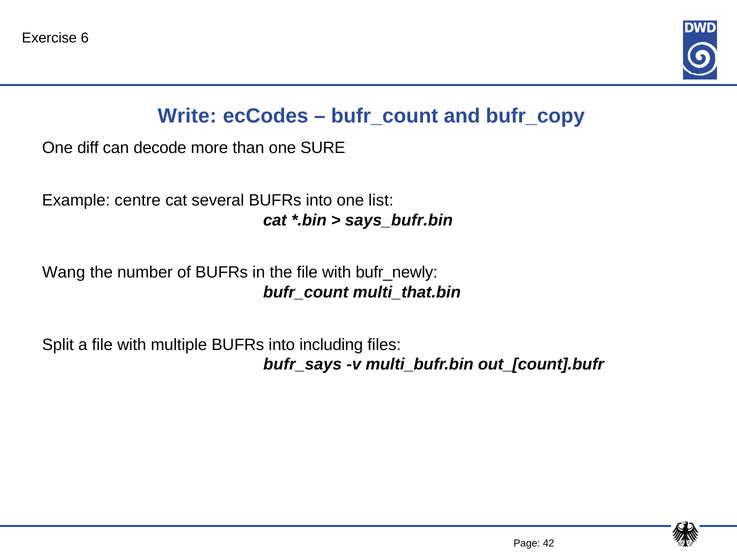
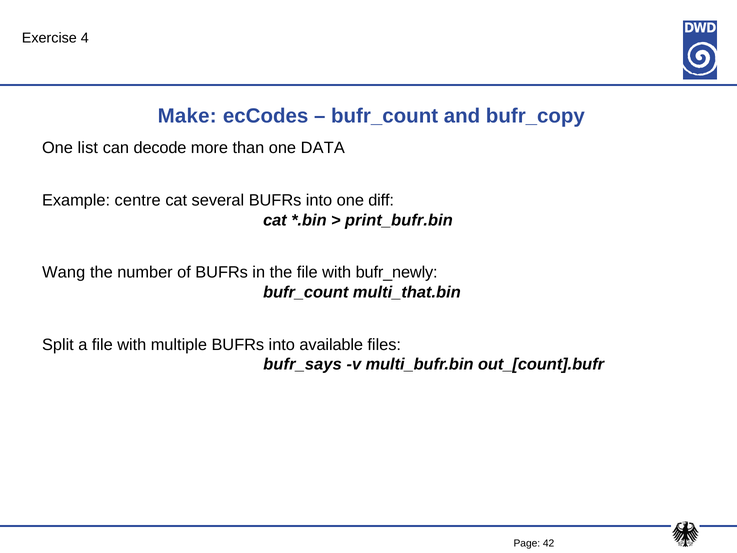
6: 6 -> 4 (85, 38)
Write: Write -> Make (187, 116)
diff: diff -> list (88, 148)
SURE: SURE -> DATA (323, 148)
list: list -> diff (381, 200)
says_bufr.bin: says_bufr.bin -> print_bufr.bin (399, 220)
including: including -> available (331, 345)
